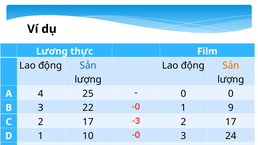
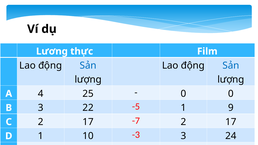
Sản colour: orange -> blue (231, 65)
-0: -0 -> -5 (136, 107)
-3: -3 -> -7 (136, 121)
-0: -0 -> -3 (136, 135)
